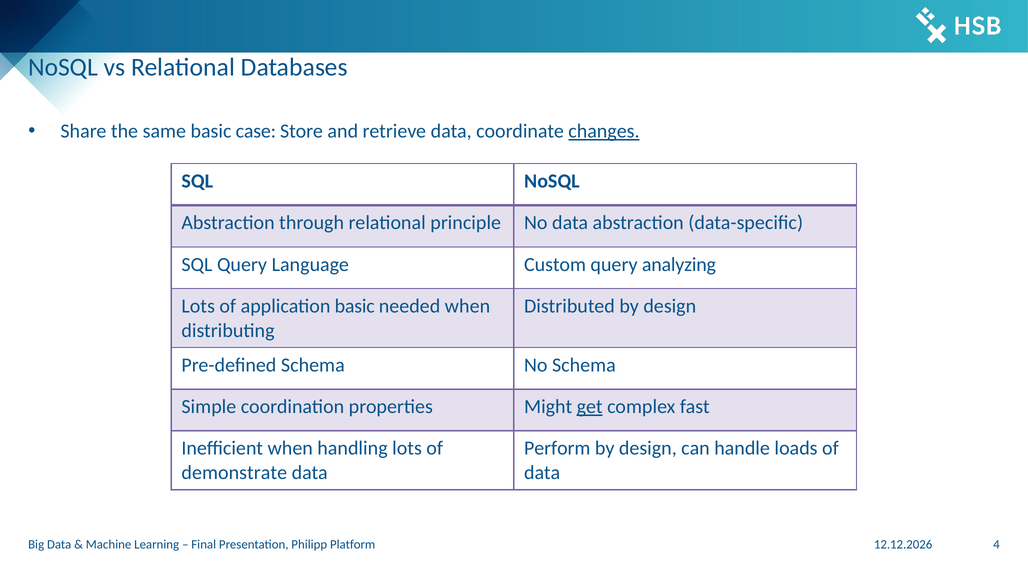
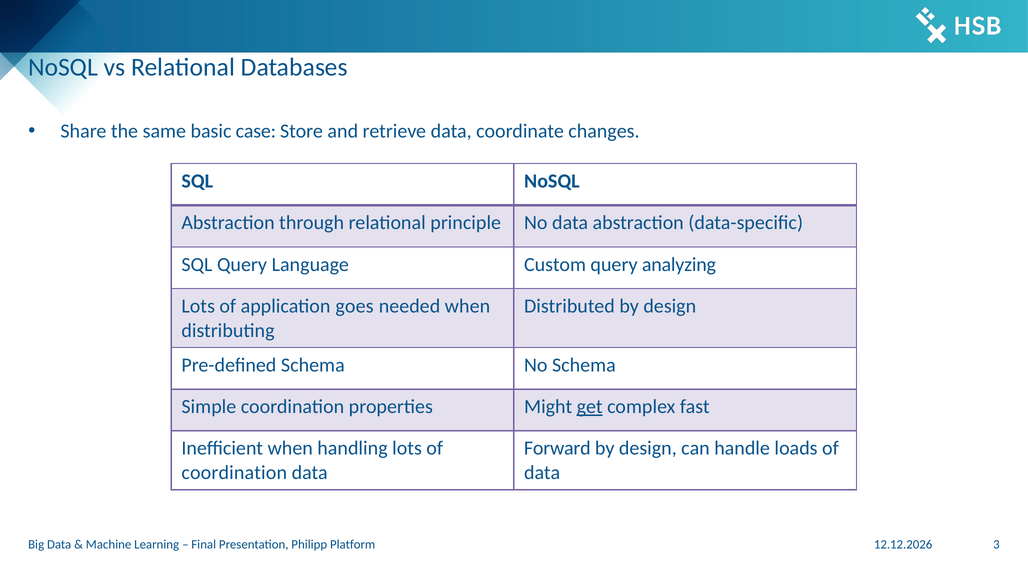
changes underline: present -> none (604, 131)
application basic: basic -> goes (355, 306)
Perform: Perform -> Forward (557, 449)
demonstrate: demonstrate -> coordination (234, 473)
4: 4 -> 3 (996, 545)
